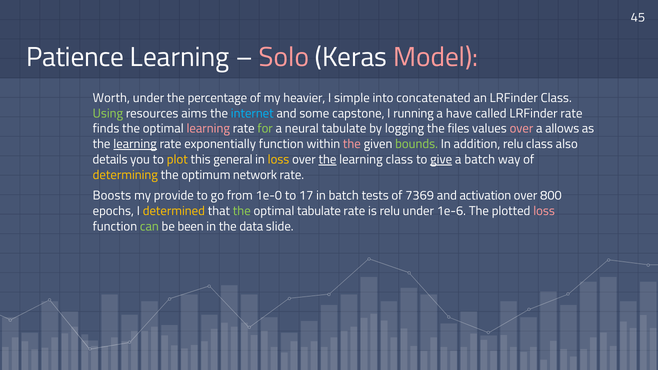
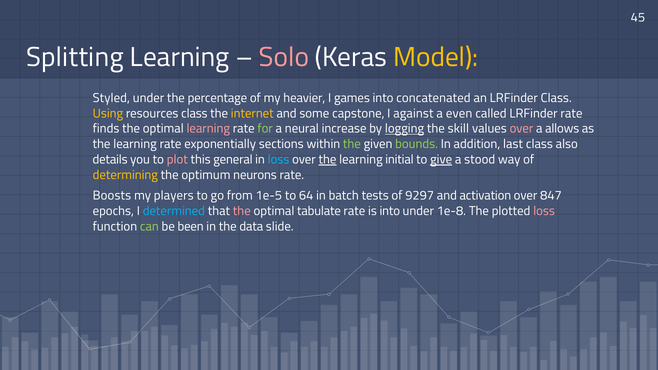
Patience: Patience -> Splitting (75, 57)
Model colour: pink -> yellow (436, 57)
Worth: Worth -> Styled (111, 98)
simple: simple -> games (352, 98)
Using colour: light green -> yellow (108, 113)
resources aims: aims -> class (194, 113)
internet colour: light blue -> yellow (252, 113)
running: running -> against (413, 113)
have: have -> even (459, 113)
neural tabulate: tabulate -> increase (344, 129)
logging underline: none -> present (405, 129)
files: files -> skill (458, 129)
learning underline: present -> none (135, 144)
exponentially function: function -> sections (281, 144)
the colour: pink -> light green (352, 144)
addition relu: relu -> last (513, 144)
plot colour: yellow -> pink (177, 160)
loss colour: yellow -> light blue (278, 160)
learning class: class -> initial (399, 160)
a batch: batch -> stood (480, 160)
network: network -> neurons (255, 175)
provide: provide -> players (174, 196)
1e-0: 1e-0 -> 1e-5 (269, 196)
17: 17 -> 64 (306, 196)
7369: 7369 -> 9297 (420, 196)
800: 800 -> 847 (551, 196)
determined colour: yellow -> light blue (174, 211)
the colour: light green -> pink (242, 211)
is relu: relu -> into (390, 211)
1e-6: 1e-6 -> 1e-8 (451, 211)
